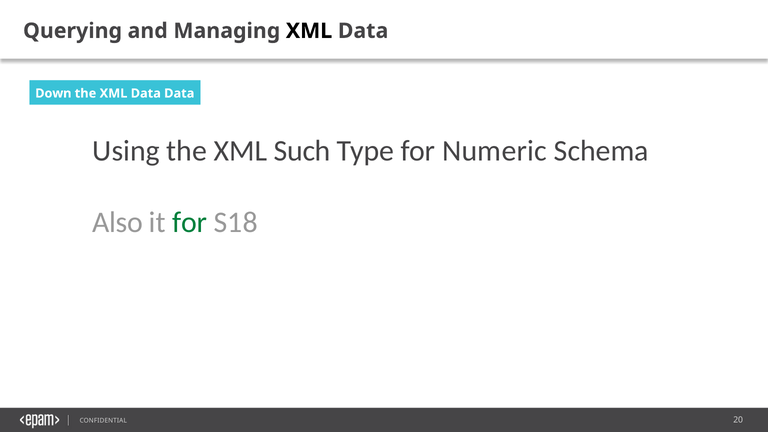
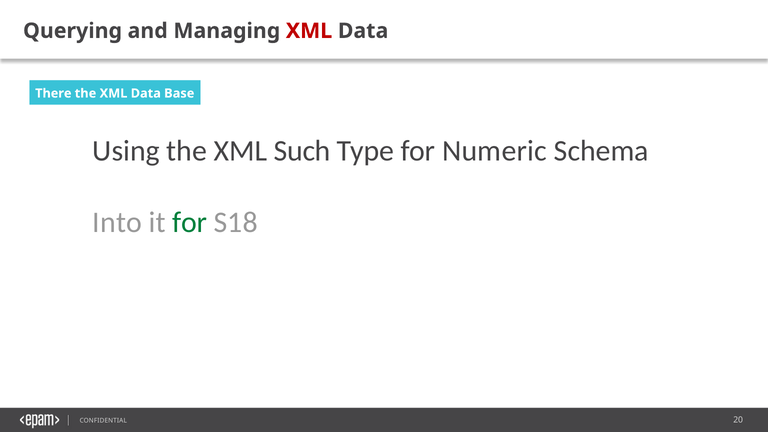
XML colour: black -> red (309, 31)
Down: Down -> There (53, 93)
Data Data: Data -> Base (179, 93)
Also: Also -> Into (117, 222)
